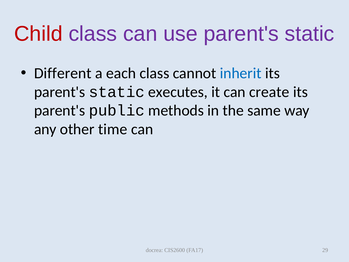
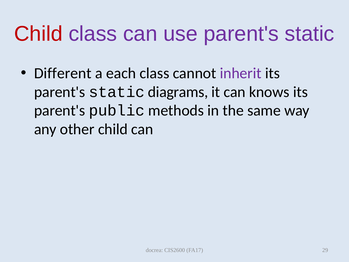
inherit colour: blue -> purple (241, 73)
executes: executes -> diagrams (178, 92)
create: create -> knows (269, 92)
other time: time -> child (113, 129)
